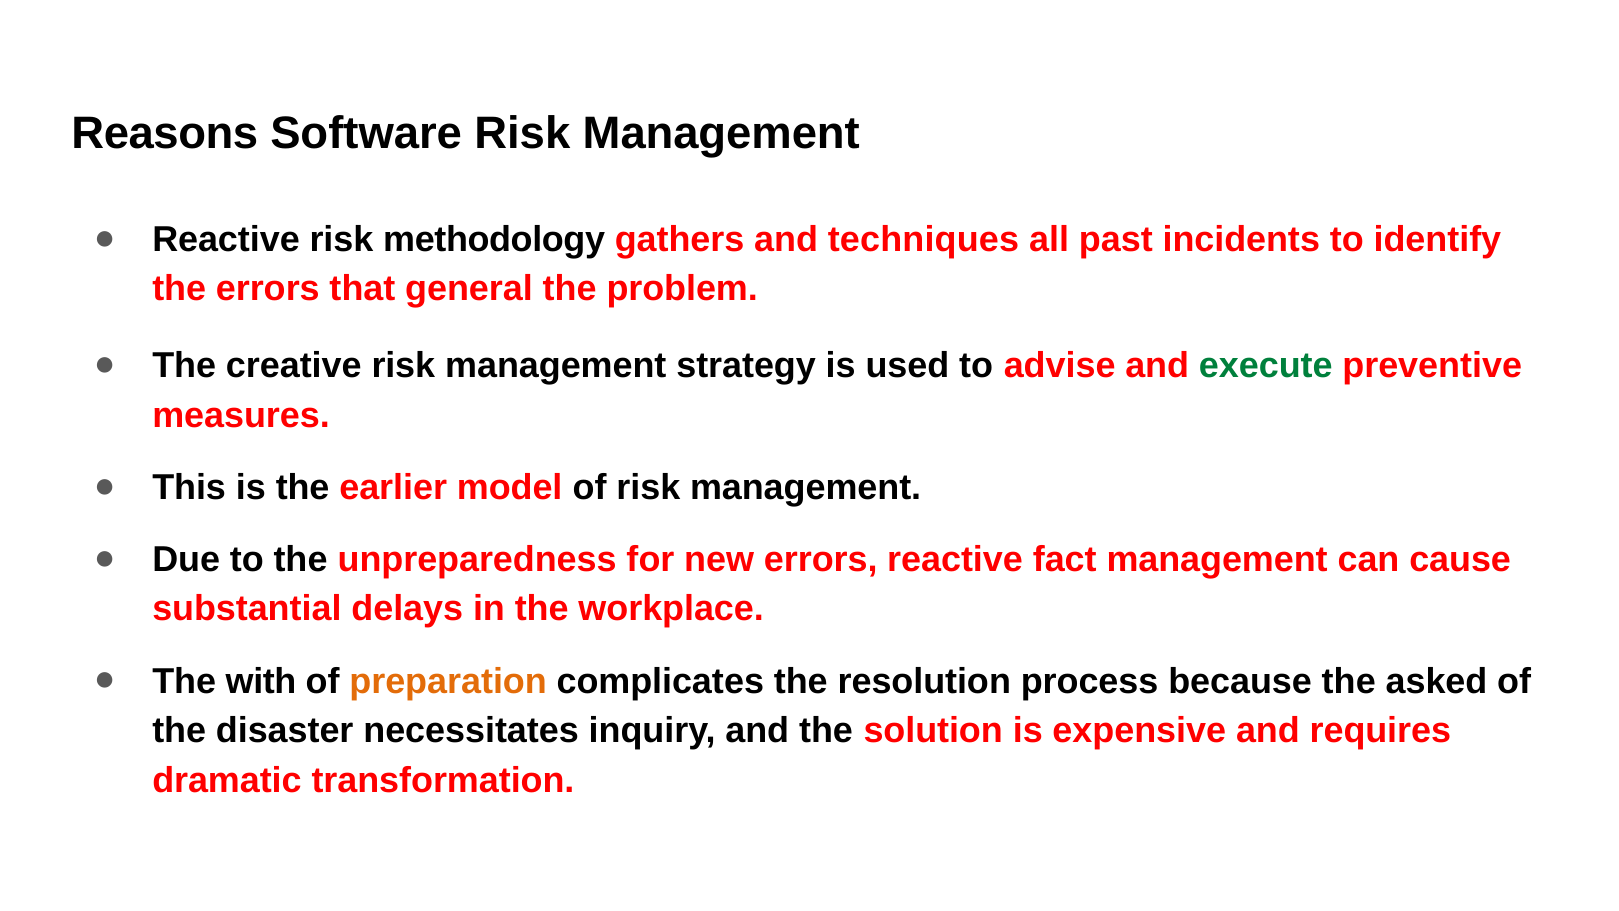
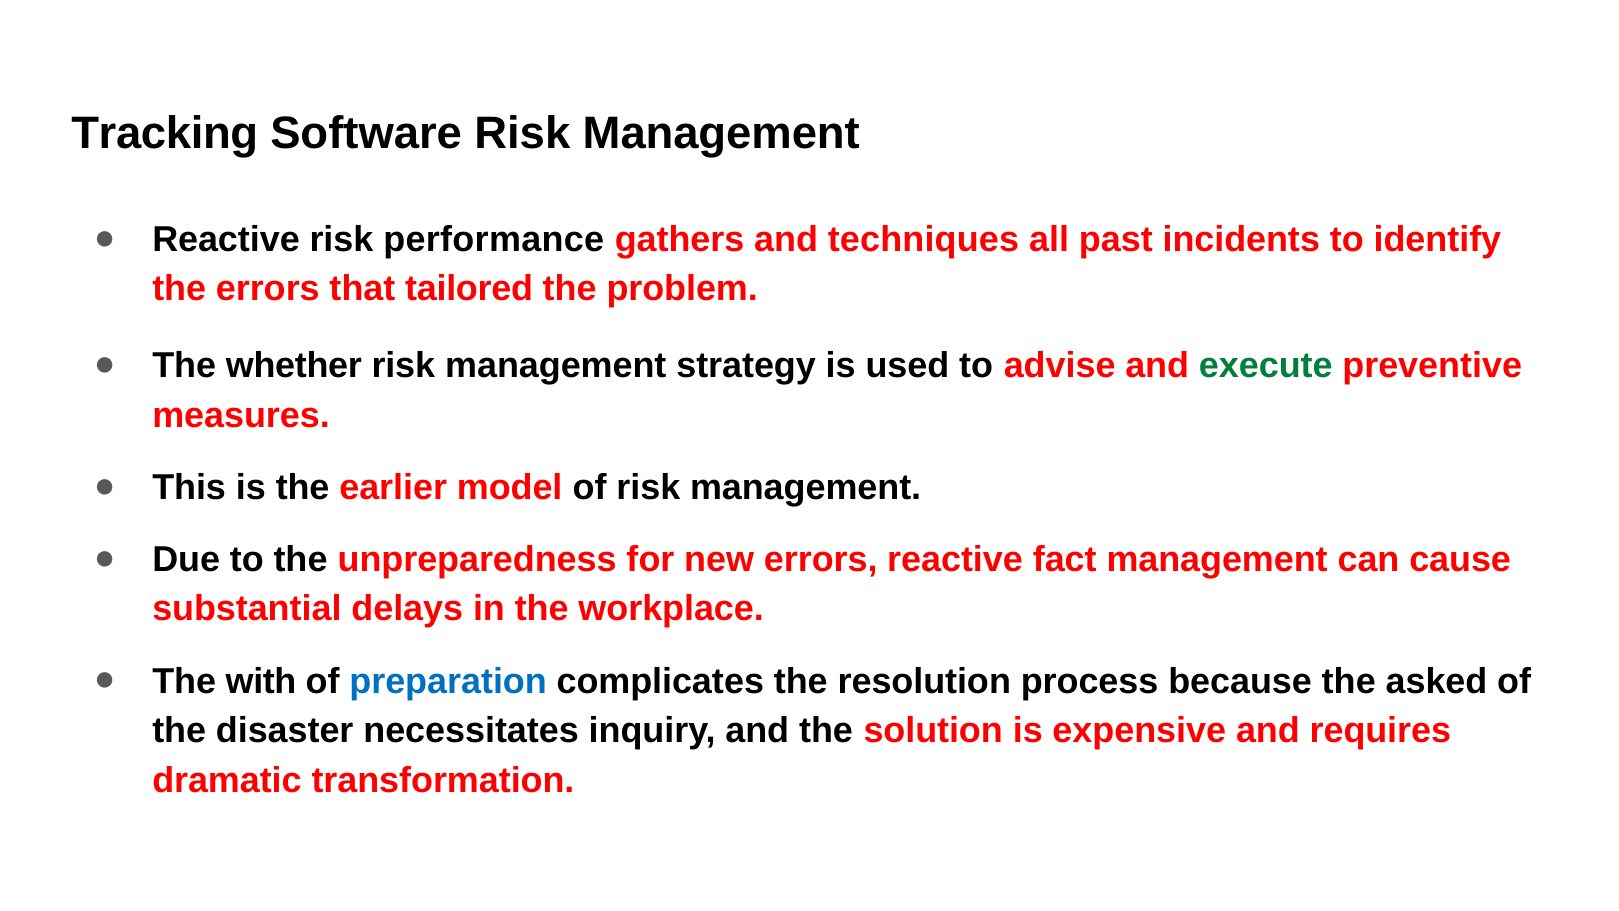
Reasons: Reasons -> Tracking (165, 133)
methodology: methodology -> performance (494, 239)
general: general -> tailored (469, 289)
creative: creative -> whether (294, 366)
preparation colour: orange -> blue (448, 681)
